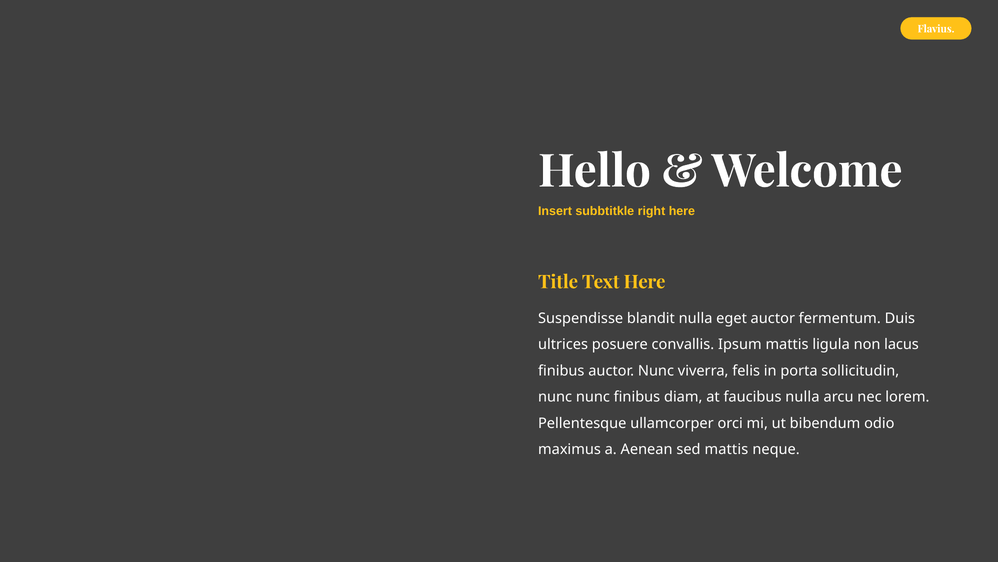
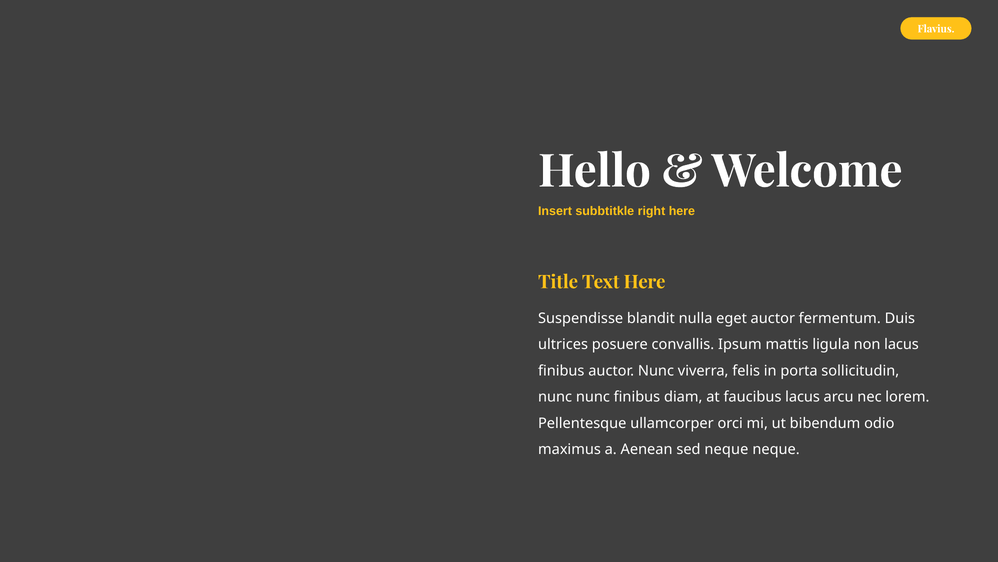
faucibus nulla: nulla -> lacus (803, 397)
sed mattis: mattis -> neque (726, 449)
